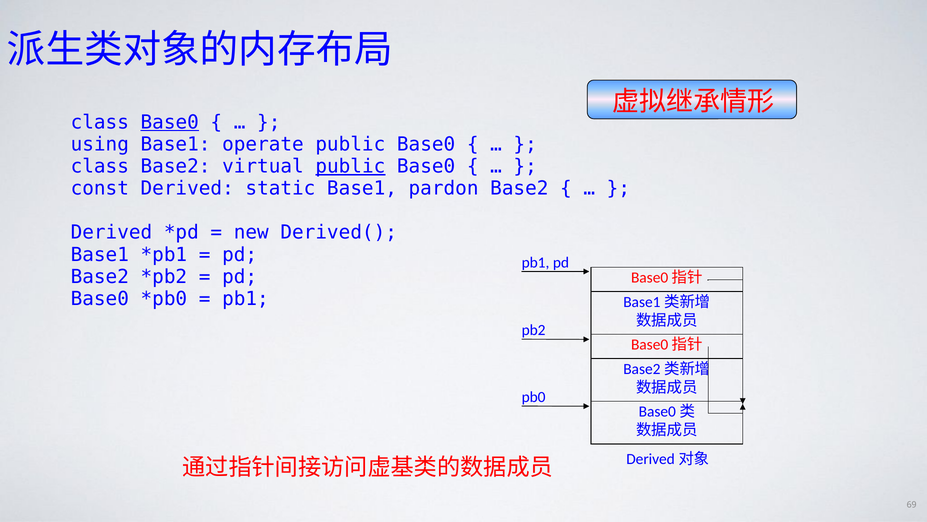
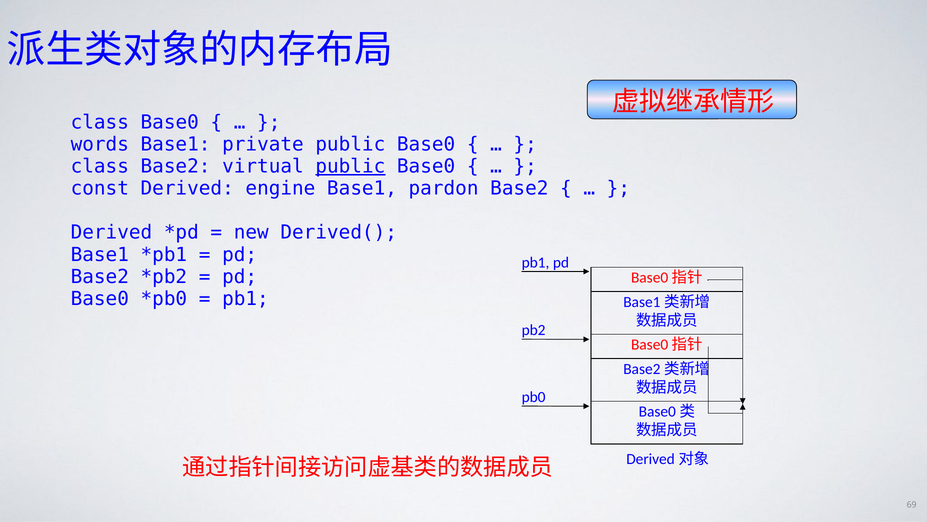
Base0 underline: present -> none (170, 122)
using: using -> words (100, 144)
operate: operate -> private (263, 144)
static: static -> engine (280, 188)
